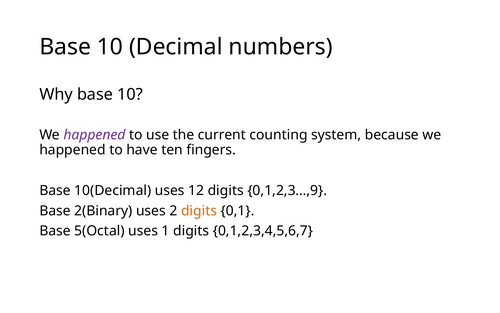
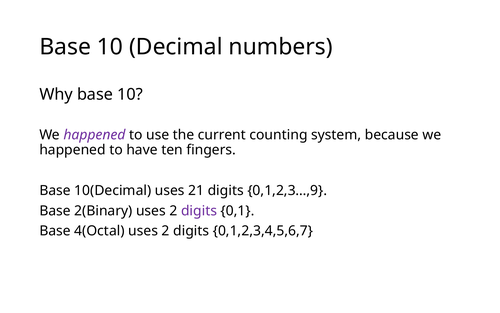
12: 12 -> 21 (196, 190)
digits colour: orange -> purple (199, 210)
5(Octal: 5(Octal -> 4(Octal (99, 231)
1: 1 -> 2 (166, 231)
